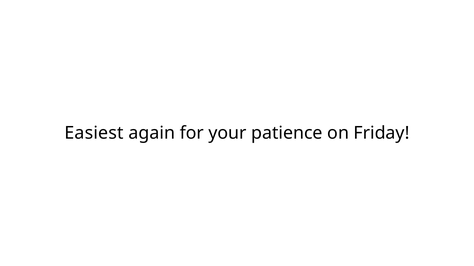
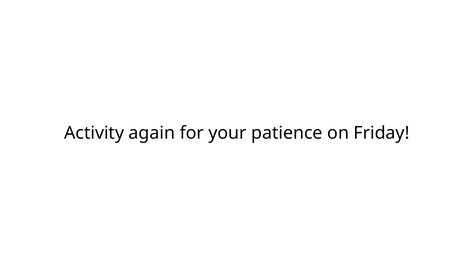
Easiest: Easiest -> Activity (94, 133)
